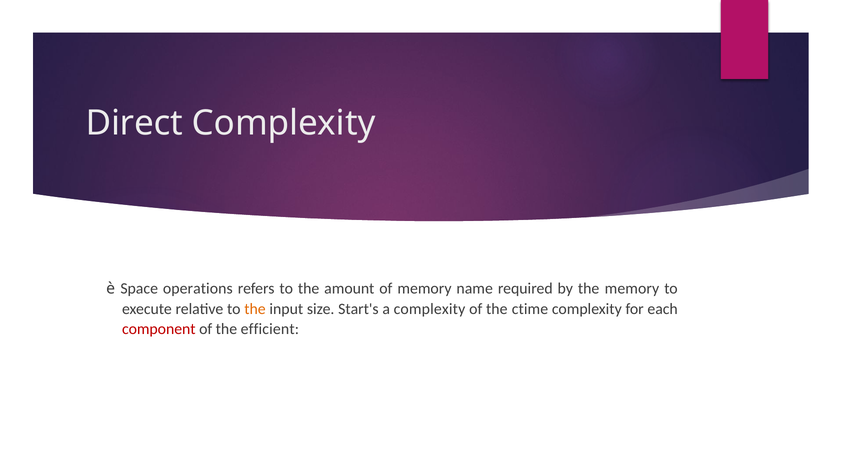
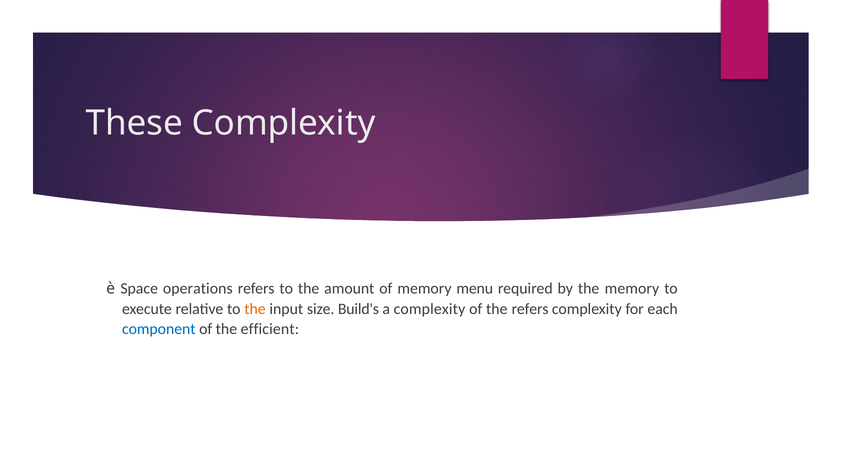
Direct: Direct -> These (134, 123)
name: name -> menu (475, 288)
Start's: Start's -> Build's (358, 309)
the ctime: ctime -> refers (530, 309)
component colour: red -> blue (159, 329)
